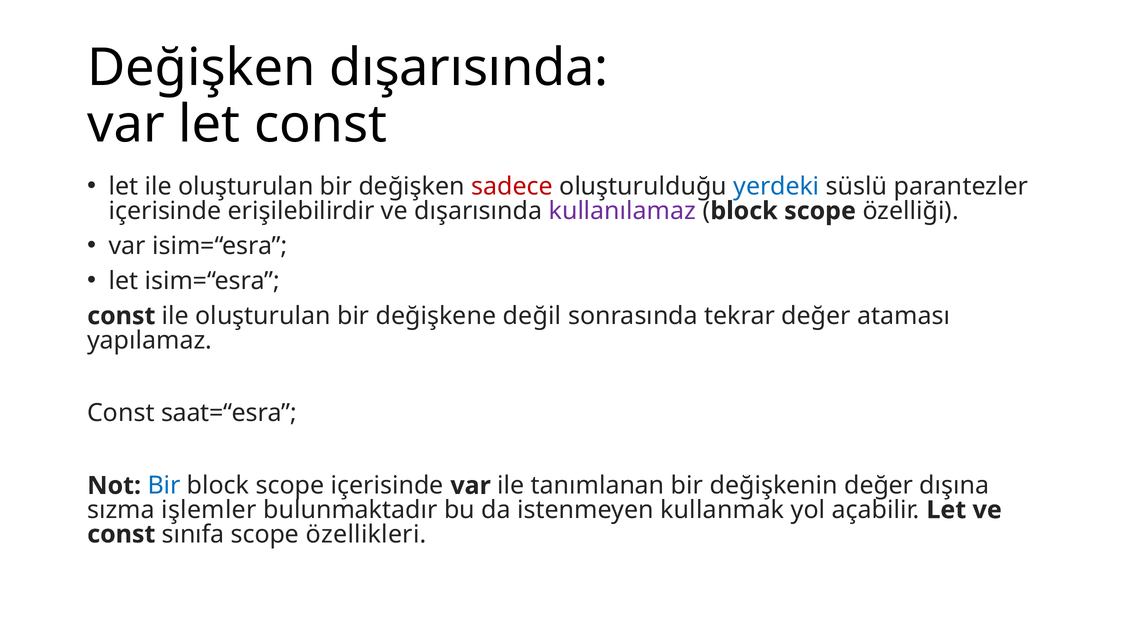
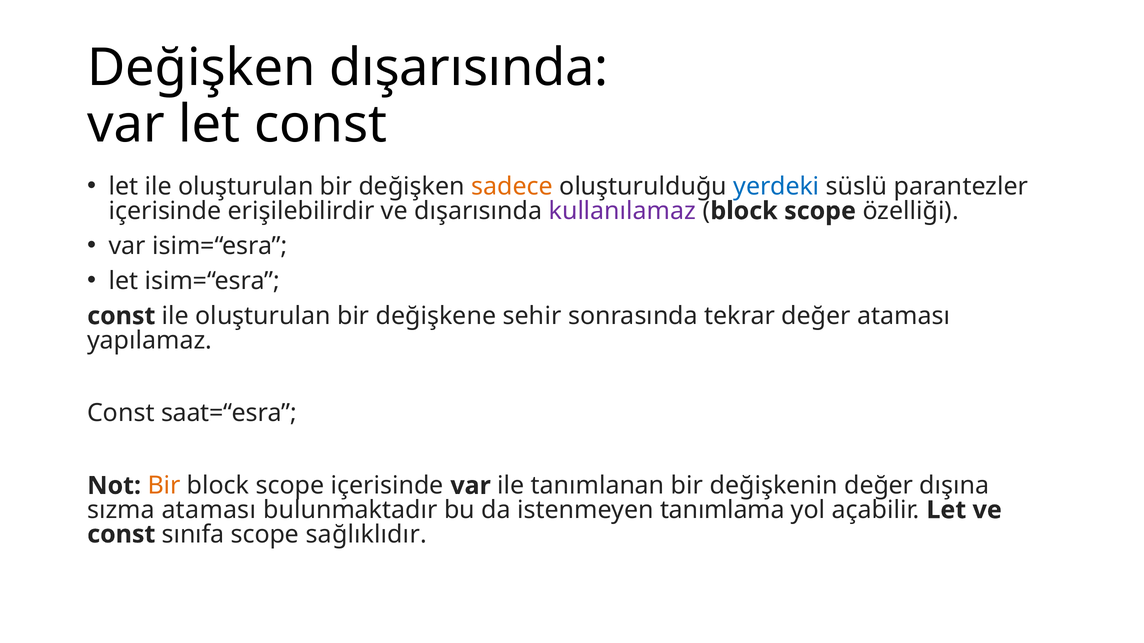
sadece colour: red -> orange (512, 187)
değil: değil -> sehir (532, 316)
Bir colour: blue -> orange (164, 486)
sızma işlemler: işlemler -> ataması (209, 510)
kullanmak: kullanmak -> tanımlama (722, 510)
özellikleri: özellikleri -> sağlıklıdır (366, 535)
